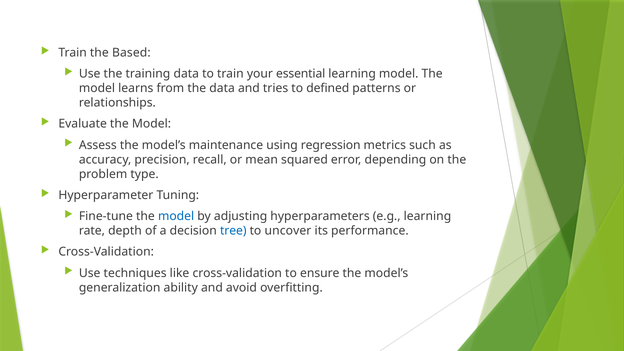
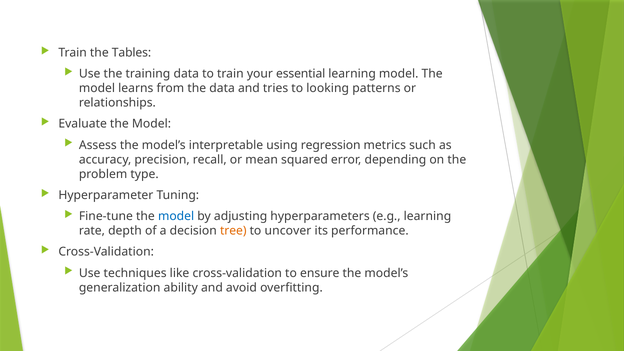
Based: Based -> Tables (131, 53)
defined: defined -> looking (328, 88)
maintenance: maintenance -> interpretable (226, 145)
tree colour: blue -> orange (233, 231)
